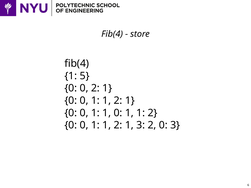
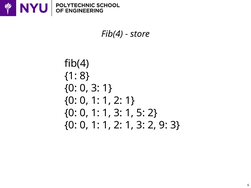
5: 5 -> 8 (85, 76)
0 2: 2 -> 3 (95, 88)
1 1 0: 0 -> 3 (118, 113)
1: 1 -> 5 (141, 113)
3 2 0: 0 -> 9 (163, 125)
